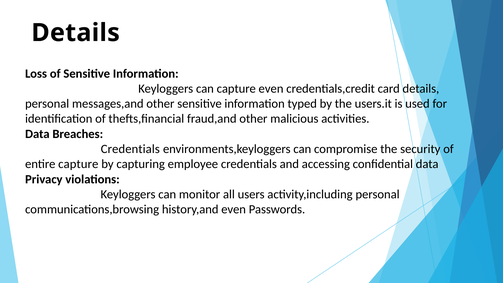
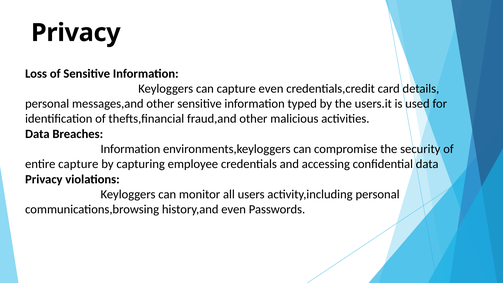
Details: Details -> Privacy (76, 33)
Credentials: Credentials -> Information (130, 149)
